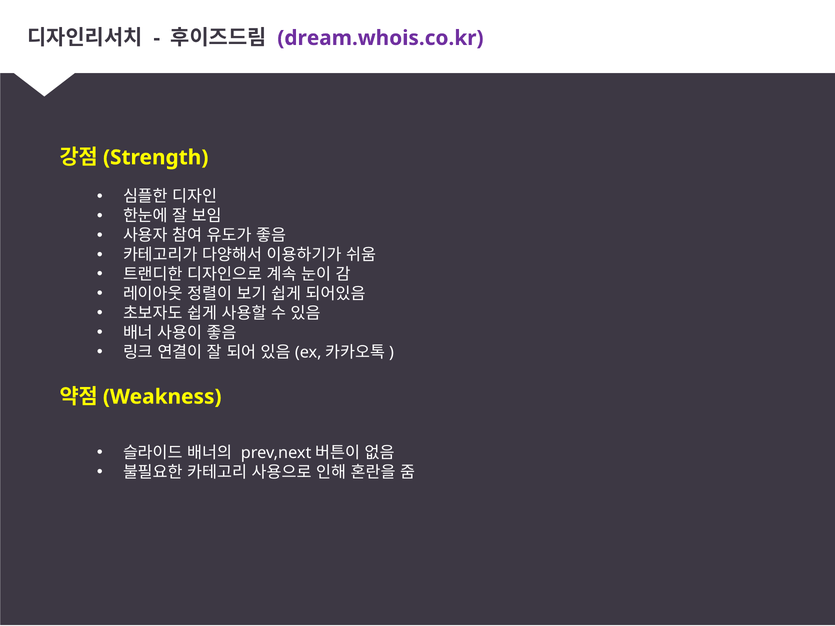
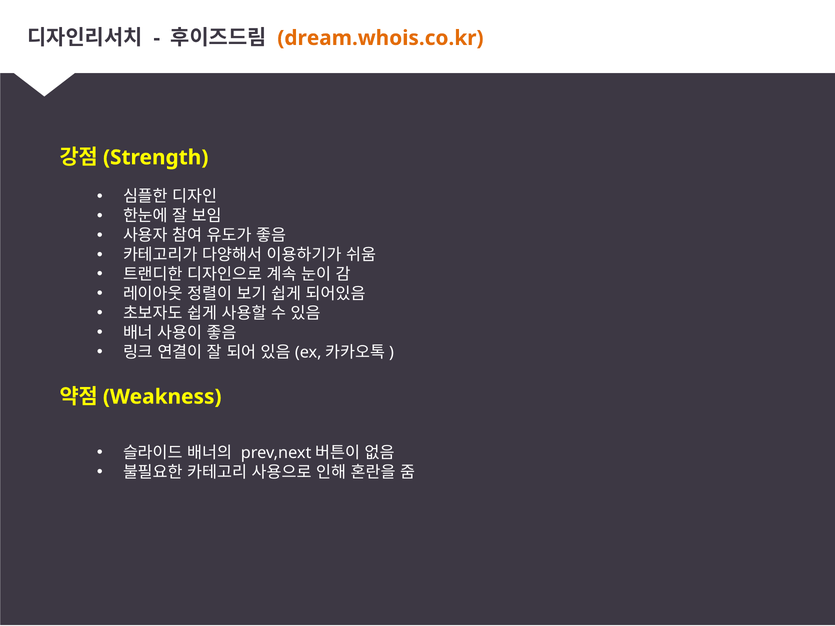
dream.whois.co.kr colour: purple -> orange (380, 38)
